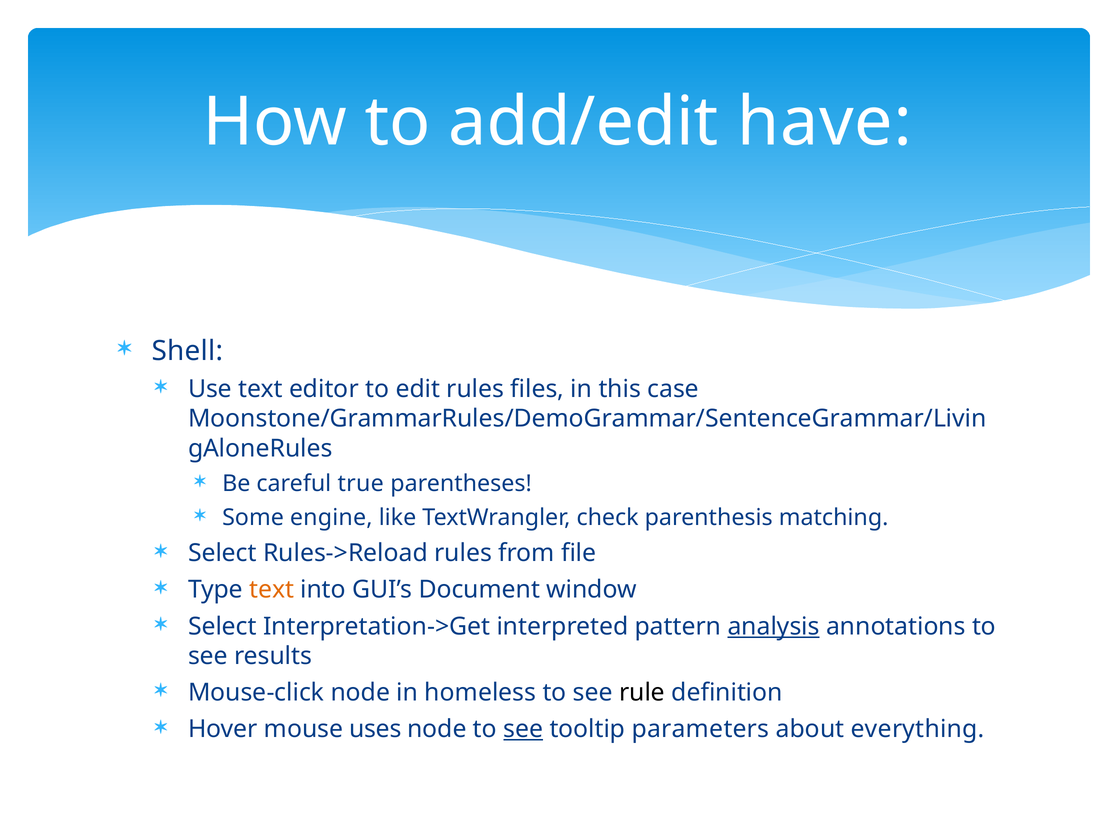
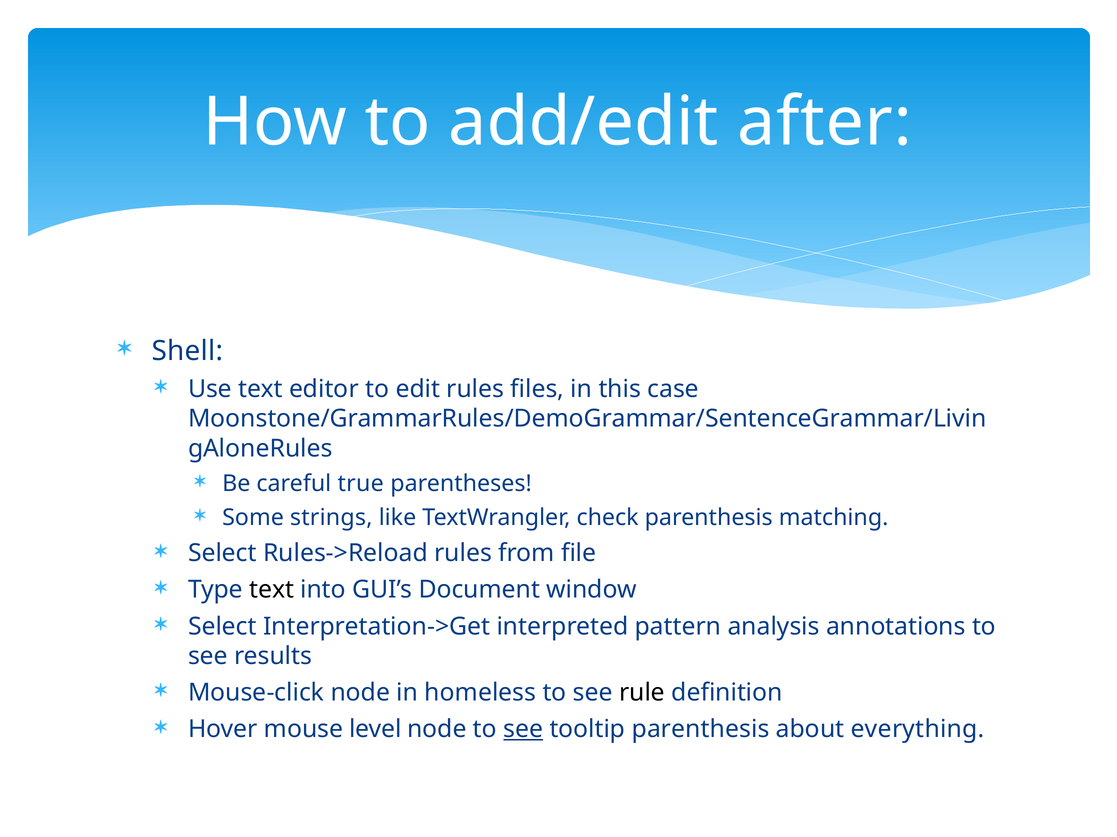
have: have -> after (825, 123)
engine: engine -> strings (331, 518)
text colour: orange -> black (272, 590)
analysis underline: present -> none (774, 627)
uses: uses -> level (375, 730)
tooltip parameters: parameters -> parenthesis (701, 730)
